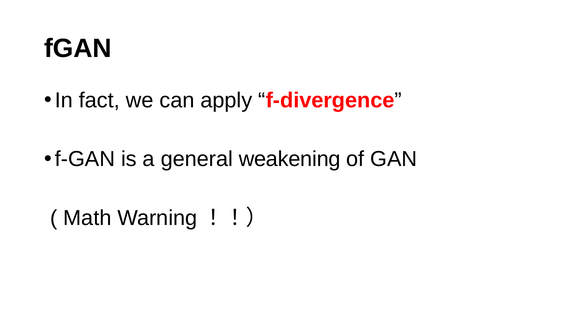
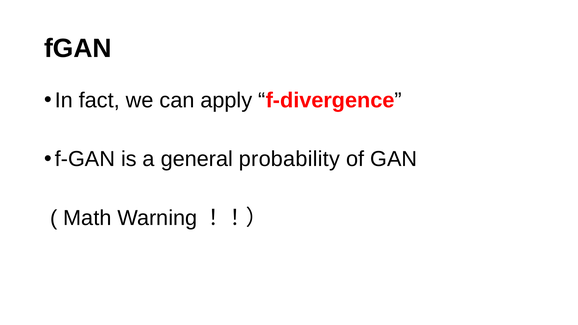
weakening: weakening -> probability (289, 159)
